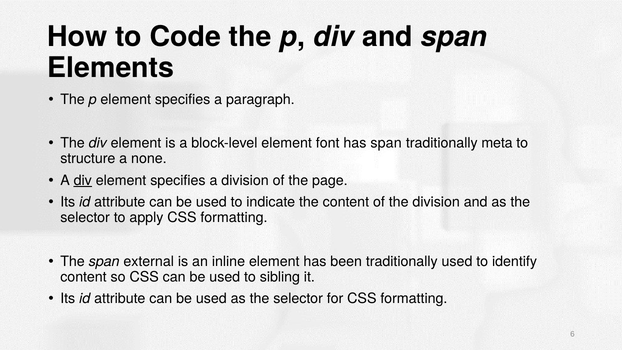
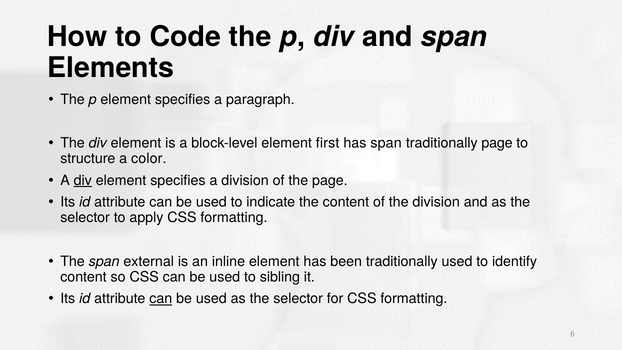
font: font -> first (328, 143)
traditionally meta: meta -> page (497, 143)
none: none -> color (149, 158)
can underline: none -> present (161, 299)
